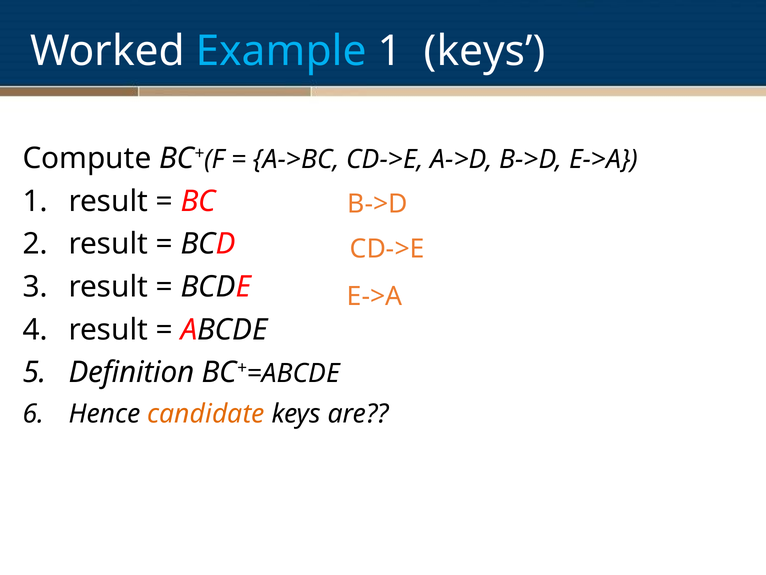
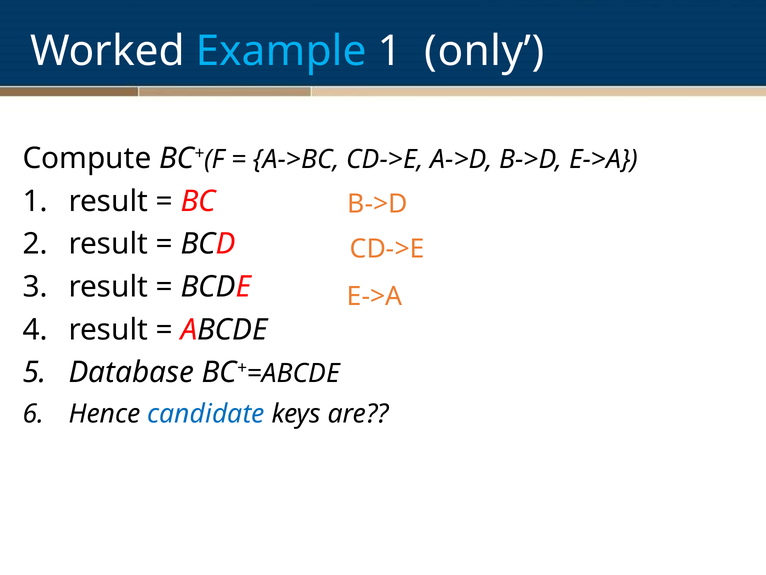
1 keys: keys -> only (484, 51)
Definition: Definition -> Database (131, 372)
candidate colour: orange -> blue (206, 413)
